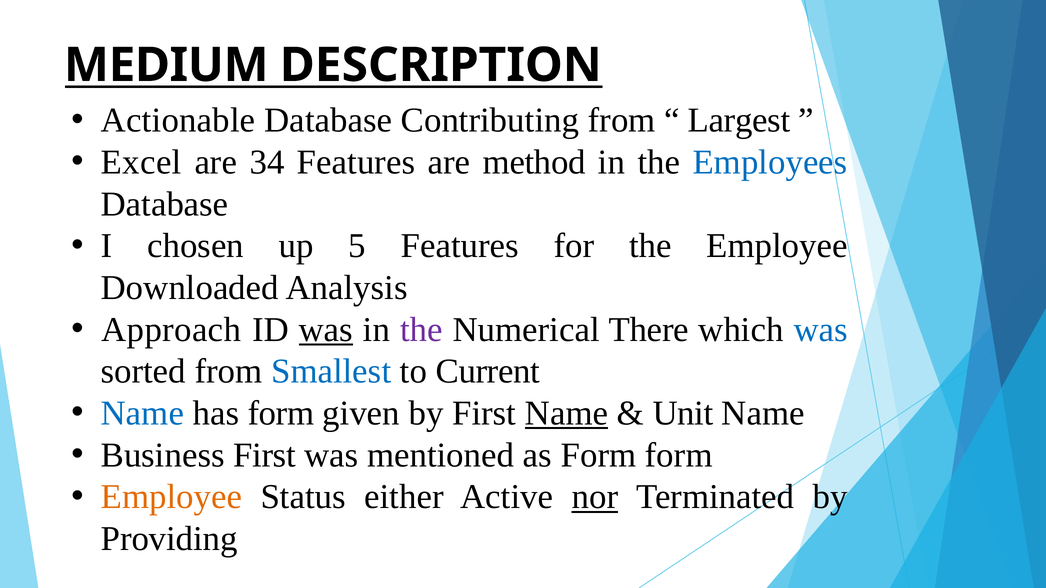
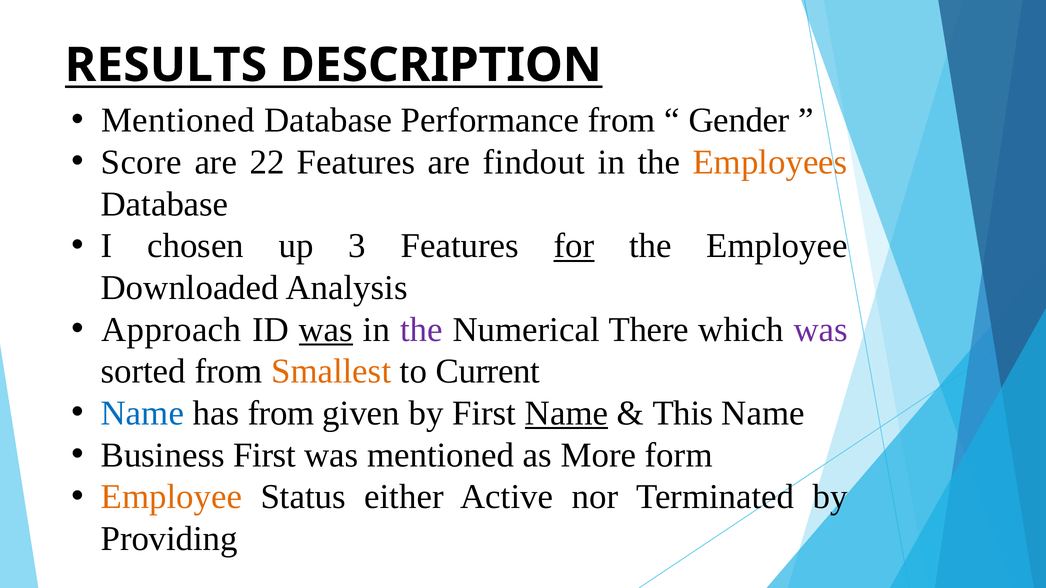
MEDIUM: MEDIUM -> RESULTS (166, 65)
Actionable: Actionable -> Mentioned (178, 121)
Contributing: Contributing -> Performance (490, 121)
Largest: Largest -> Gender (739, 121)
Excel: Excel -> Score (141, 162)
34: 34 -> 22 (267, 162)
method: method -> findout (534, 162)
Employees colour: blue -> orange (770, 162)
5: 5 -> 3 (357, 246)
for underline: none -> present (574, 246)
was colour: blue -> purple (821, 330)
Smallest colour: blue -> orange (331, 372)
has form: form -> from (281, 413)
Unit: Unit -> This (683, 413)
as Form: Form -> More (598, 455)
nor underline: present -> none (595, 497)
